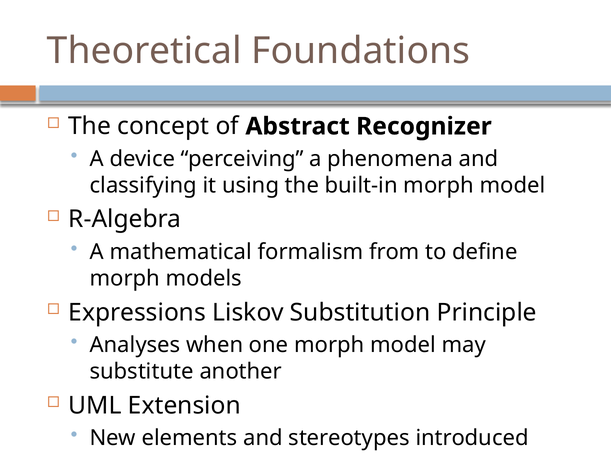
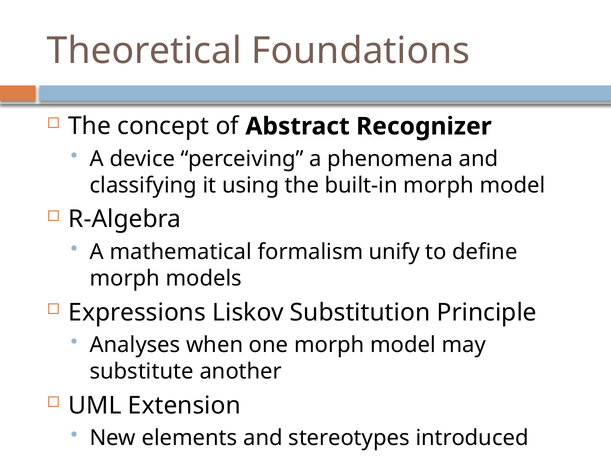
from: from -> unify (394, 252)
